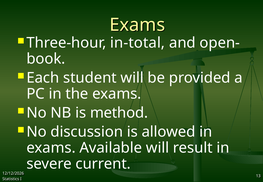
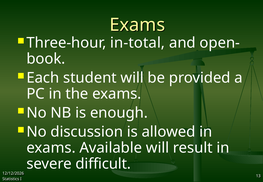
method: method -> enough (119, 113)
current: current -> difficult (103, 164)
